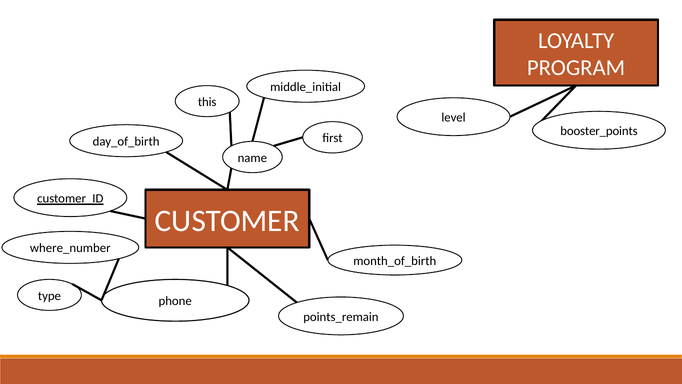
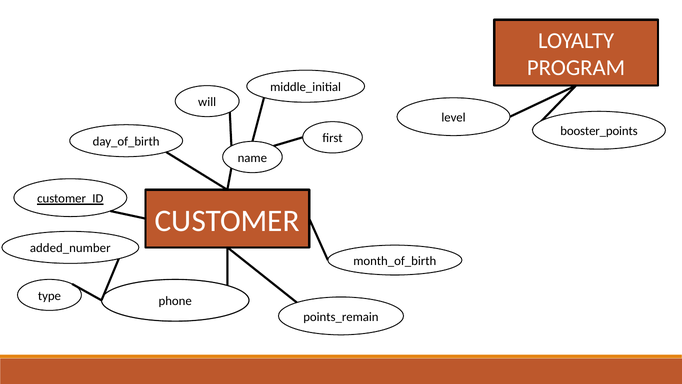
this: this -> will (207, 102)
where_number: where_number -> added_number (70, 248)
